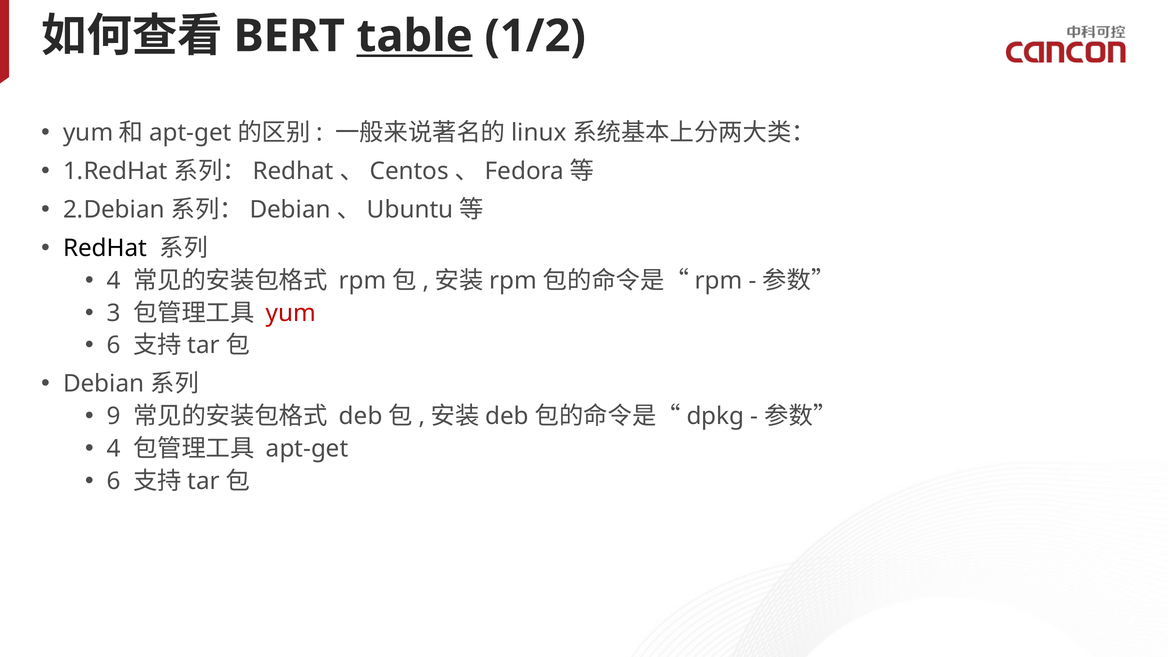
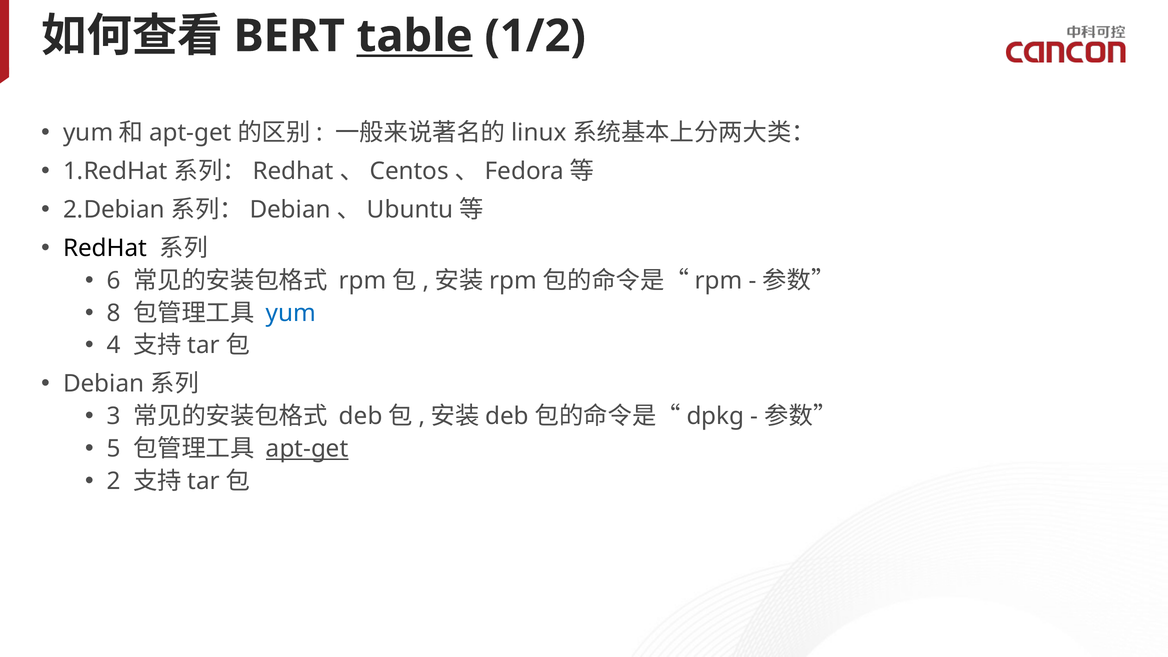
4: 4 -> 6 (114, 281)
3: 3 -> 8 (114, 313)
yum colour: red -> blue (291, 313)
6: 6 -> 4 (114, 345)
9: 9 -> 3 (114, 416)
4: 4 -> 5 (114, 449)
apt-get underline: none -> present (307, 449)
6: 6 -> 2 (114, 481)
